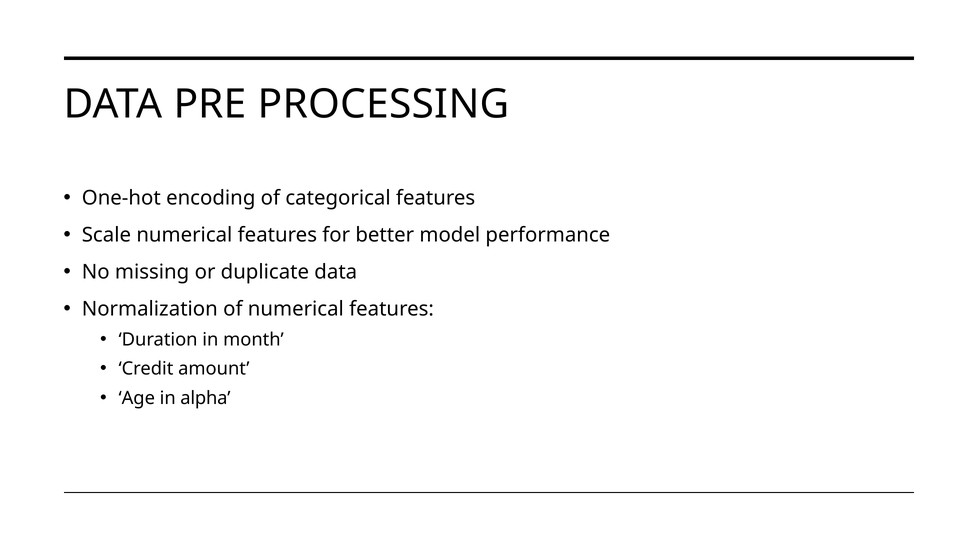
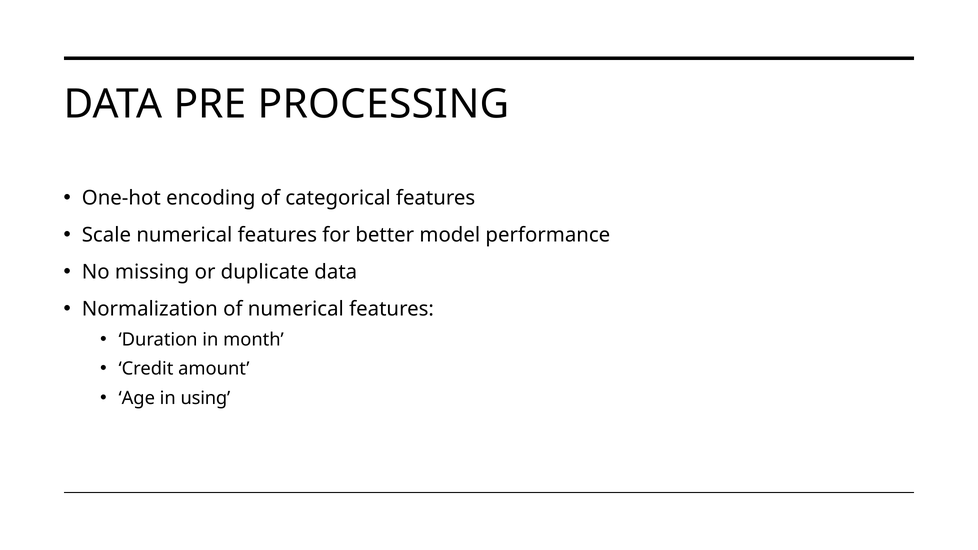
alpha: alpha -> using (205, 398)
